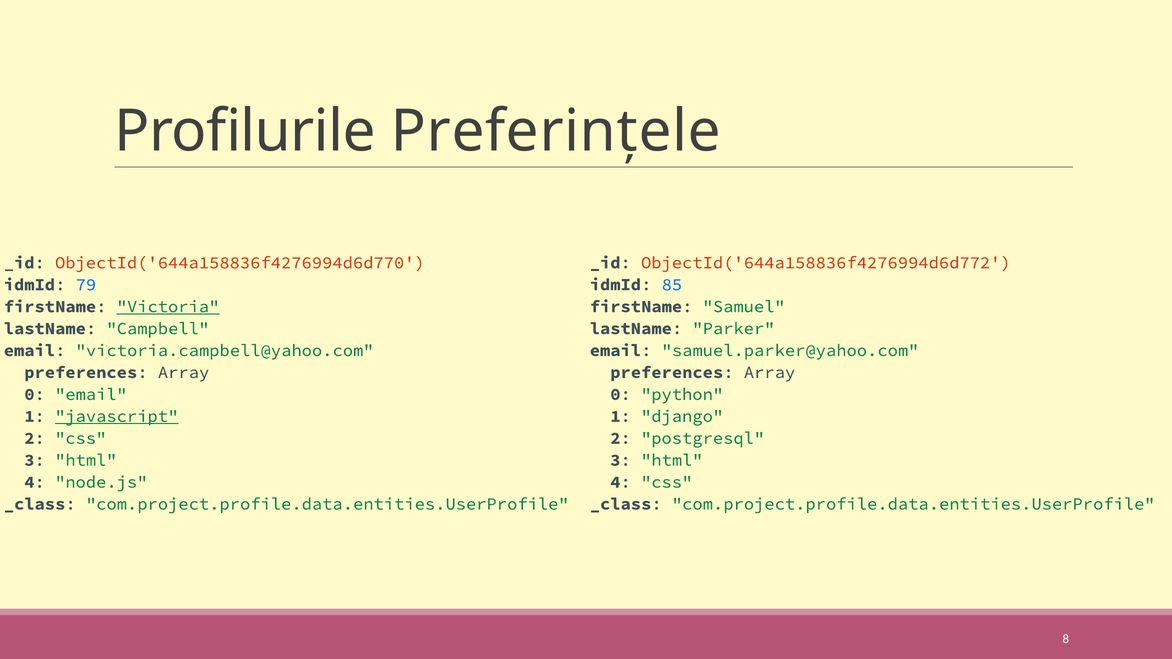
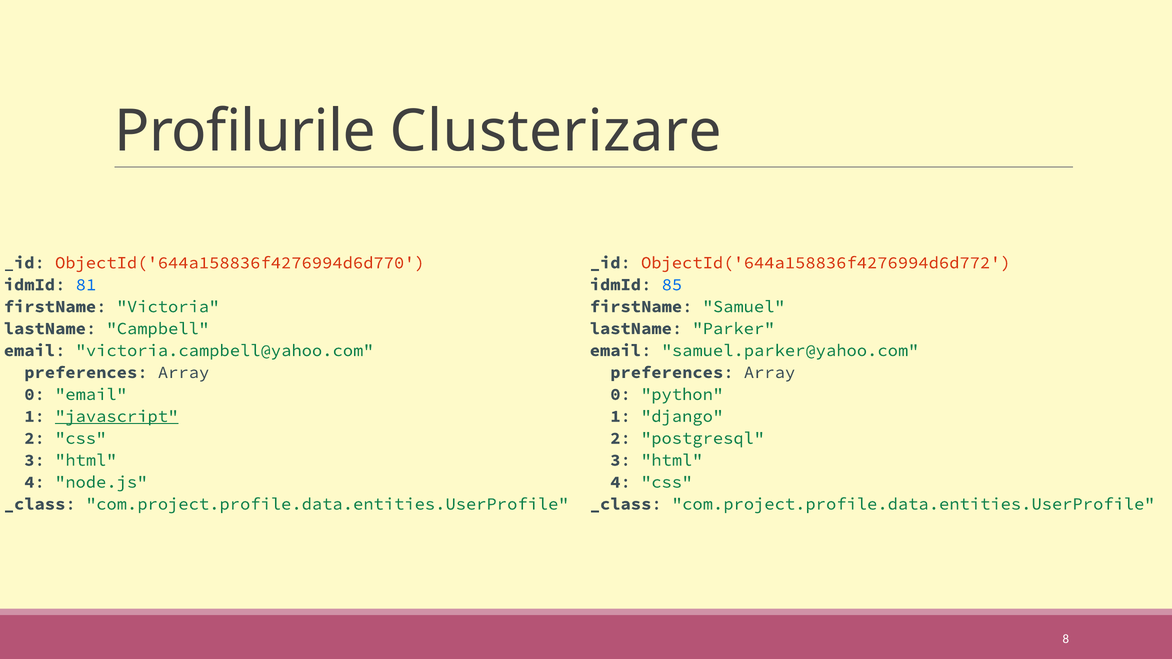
Preferințele: Preferințele -> Clusterizare (556, 131)
79: 79 -> 81 (86, 285)
Victoria underline: present -> none (168, 307)
